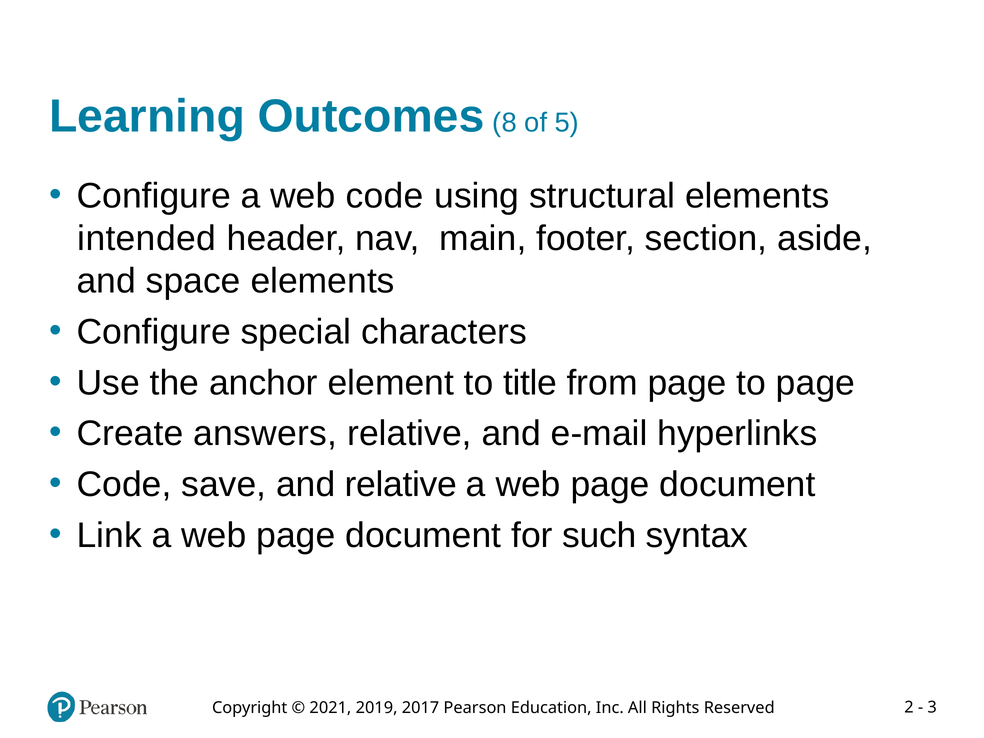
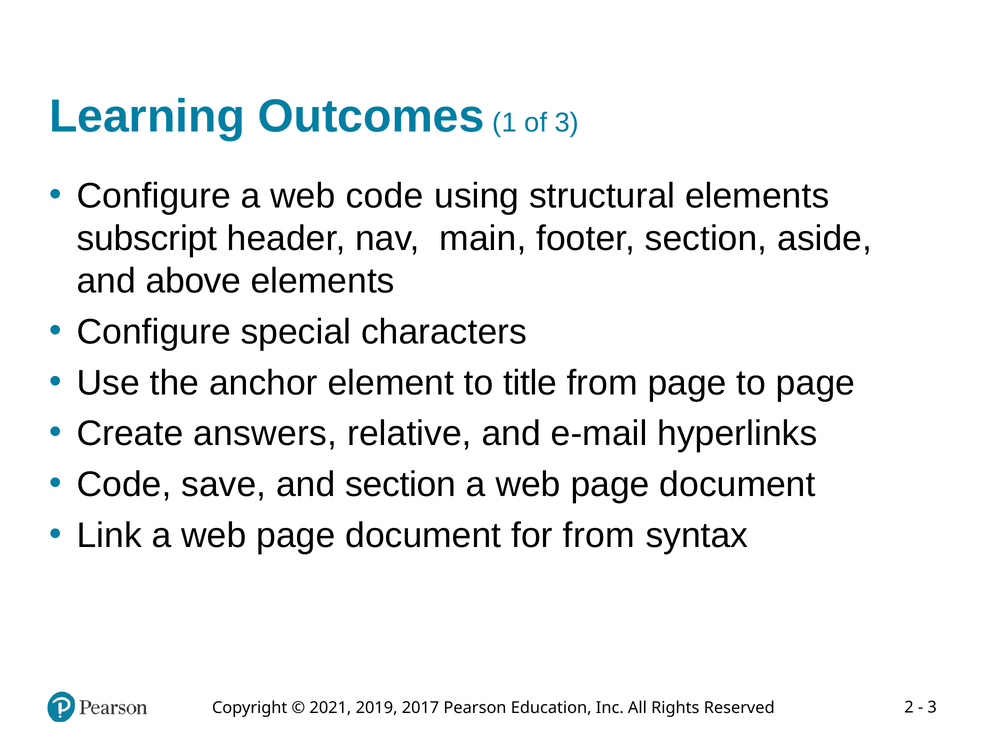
8: 8 -> 1 (505, 123)
of 5: 5 -> 3 (567, 123)
intended: intended -> subscript (147, 239)
space: space -> above (193, 281)
and relative: relative -> section (401, 485)
for such: such -> from (599, 535)
